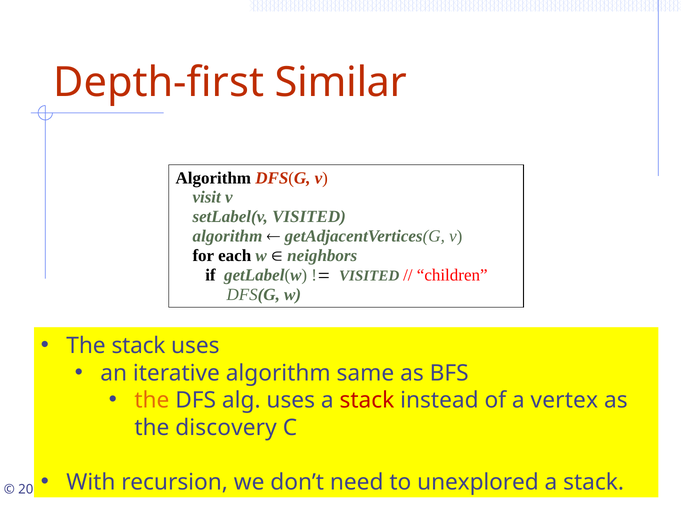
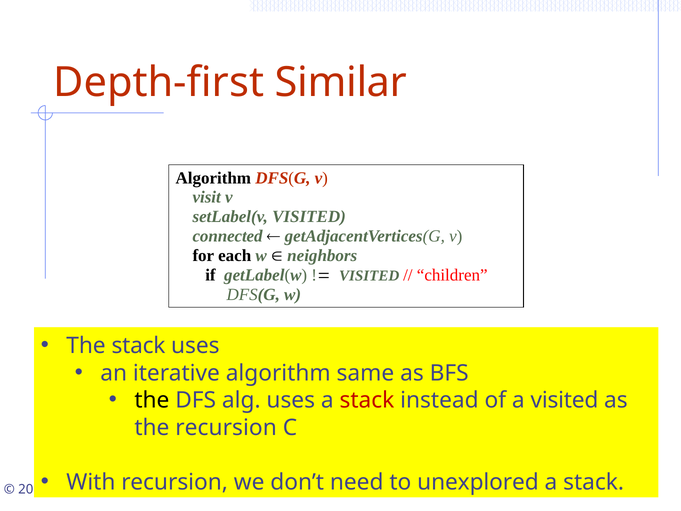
algorithm: algorithm -> connected (228, 236)
the colour: orange -> black (152, 400)
a vertex: vertex -> visited (565, 400)
the discovery: discovery -> recursion (226, 427)
